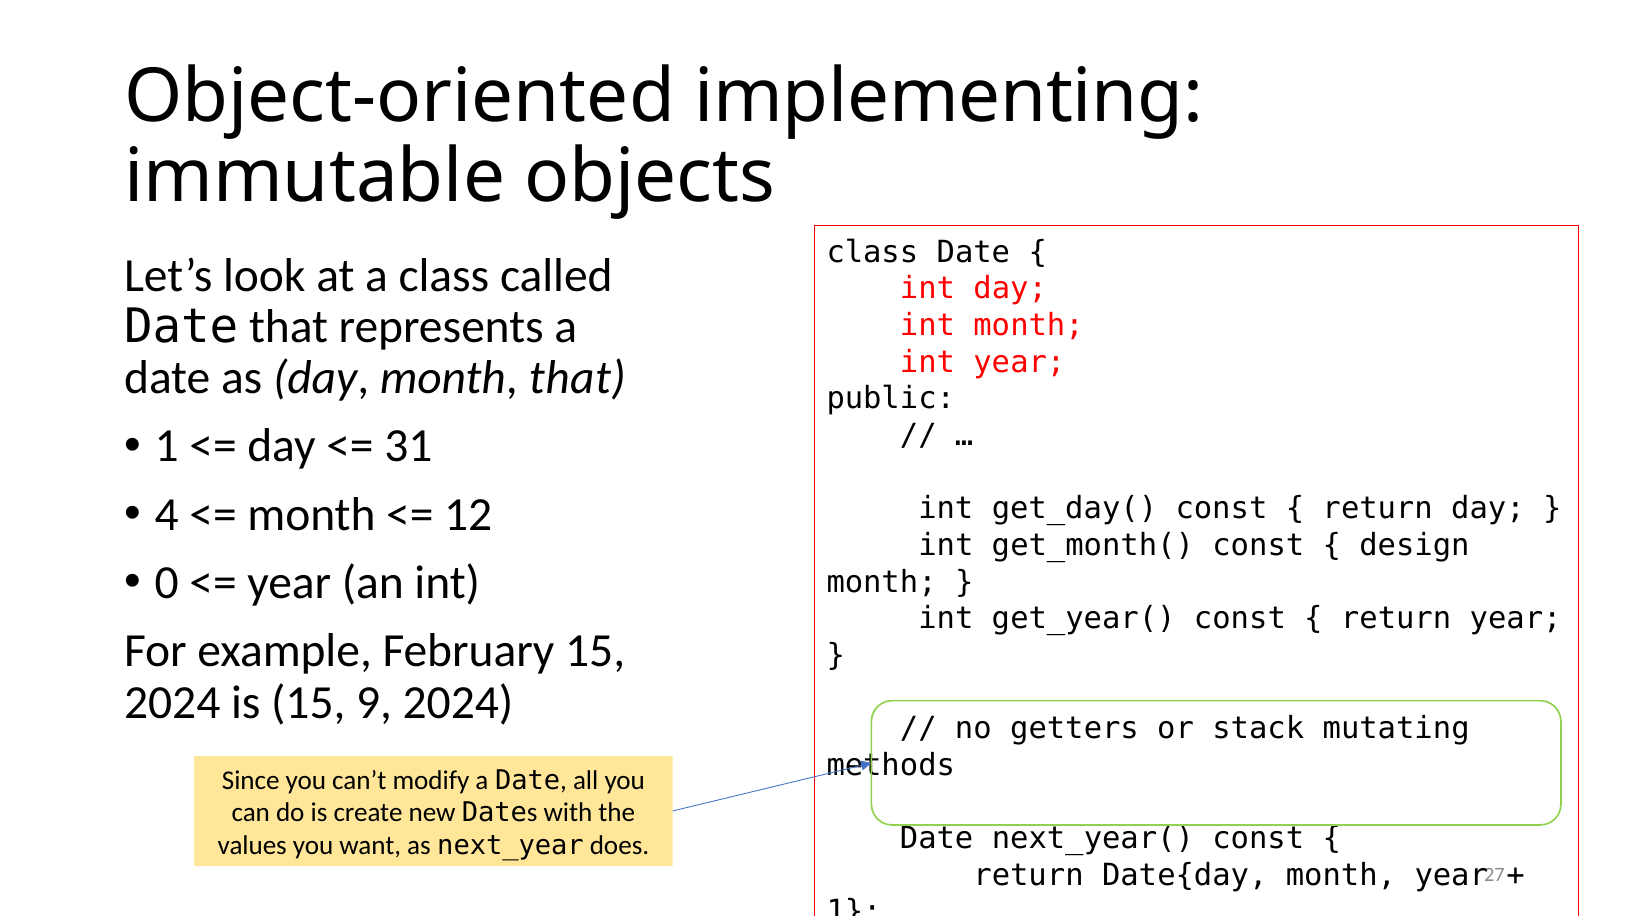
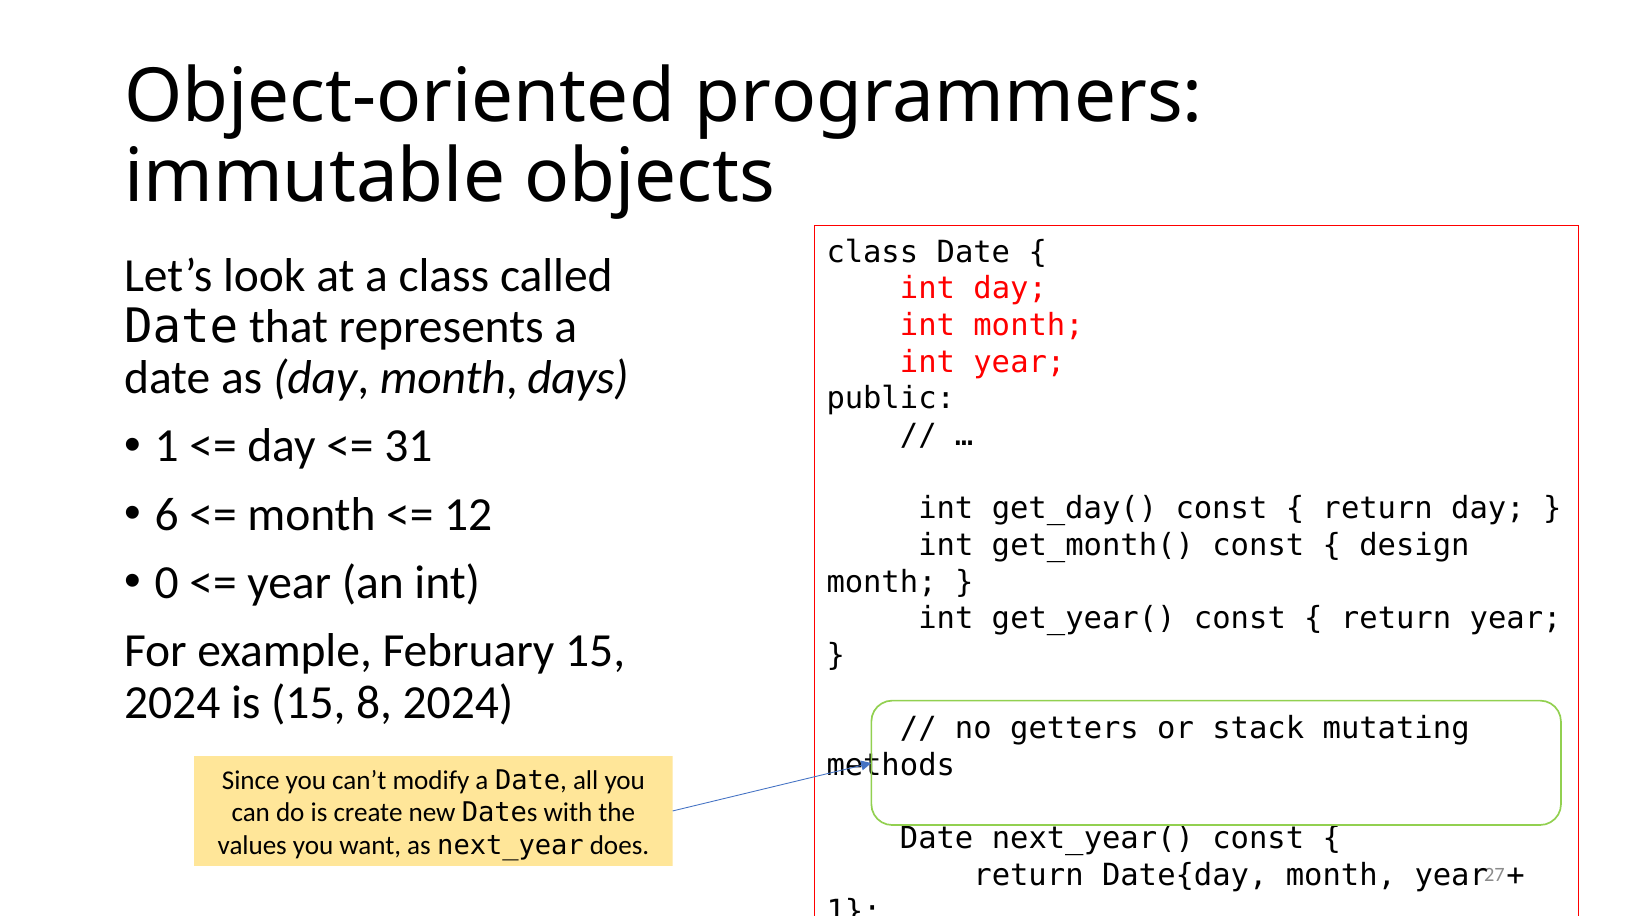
implementing: implementing -> programmers (949, 97)
month that: that -> days (578, 378)
4: 4 -> 6 (167, 515)
9: 9 -> 8 (374, 703)
